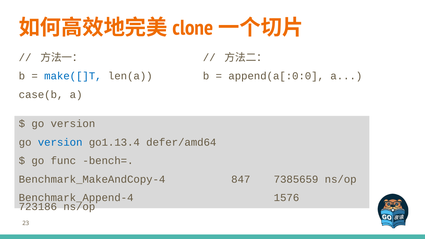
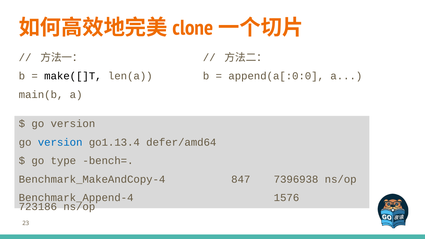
make([]T colour: blue -> black (73, 76)
case(b: case(b -> main(b (41, 95)
func: func -> type (63, 161)
7385659: 7385659 -> 7396938 (296, 179)
